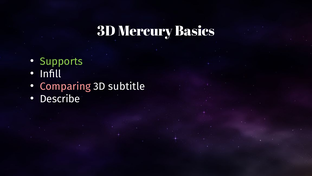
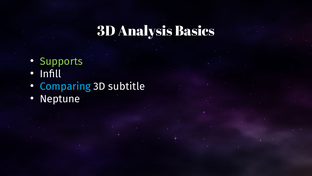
Mercury: Mercury -> Analysis (145, 31)
Comparing colour: pink -> light blue (65, 86)
Describe: Describe -> Neptune (60, 99)
